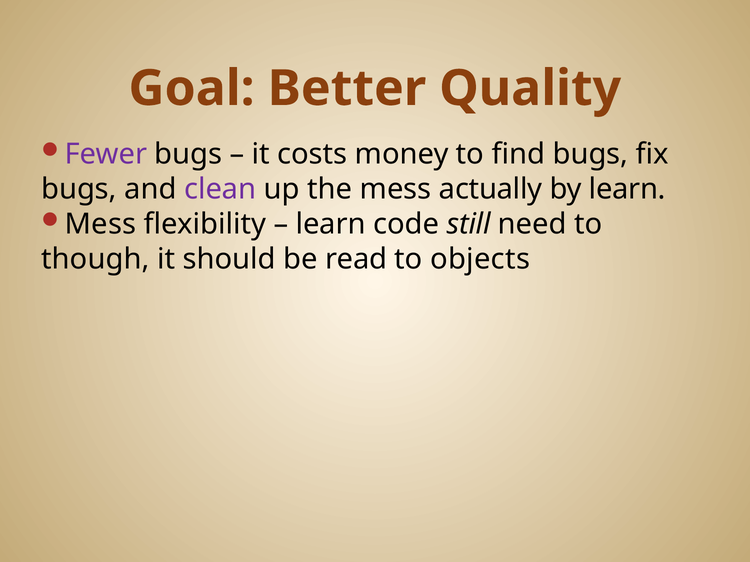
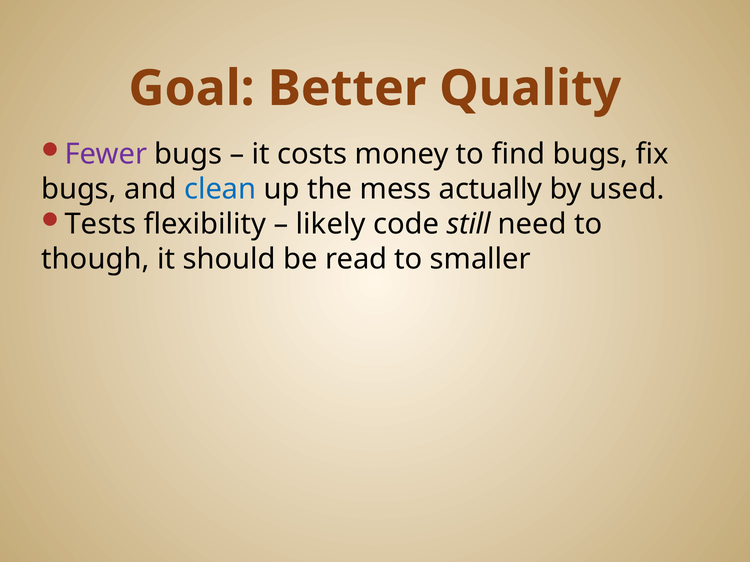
clean colour: purple -> blue (220, 190)
by learn: learn -> used (627, 190)
Mess: Mess -> Tests (100, 225)
learn: learn -> likely (331, 225)
objects: objects -> smaller (480, 260)
